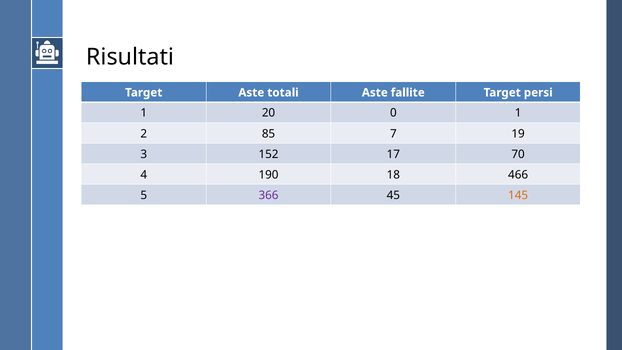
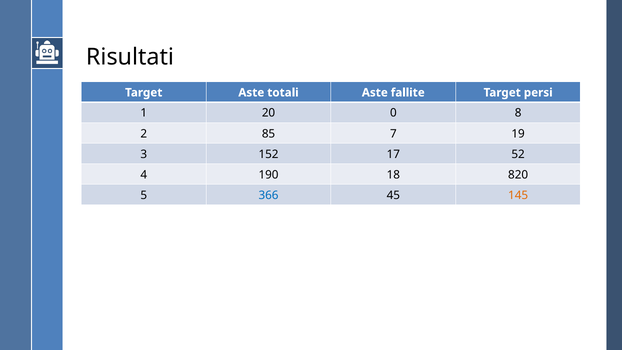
0 1: 1 -> 8 (518, 113)
70: 70 -> 52 (518, 154)
466: 466 -> 820 (518, 175)
366 colour: purple -> blue (269, 195)
